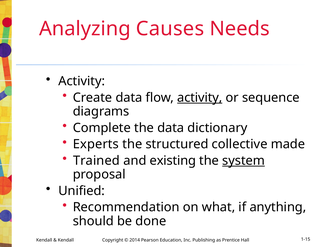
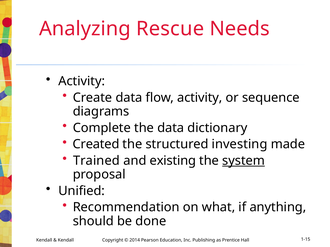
Causes: Causes -> Rescue (170, 29)
activity underline: present -> none (200, 98)
Experts: Experts -> Created (96, 144)
collective: collective -> investing (240, 144)
